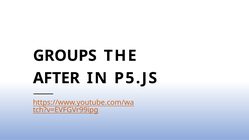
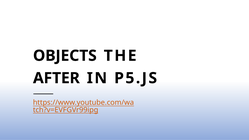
GROUPS: GROUPS -> OBJECTS (65, 56)
